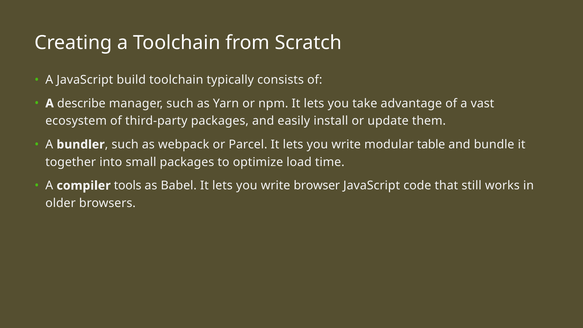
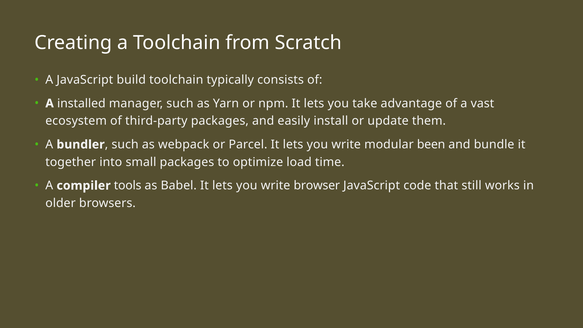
describe: describe -> installed (81, 103)
table: table -> been (431, 144)
